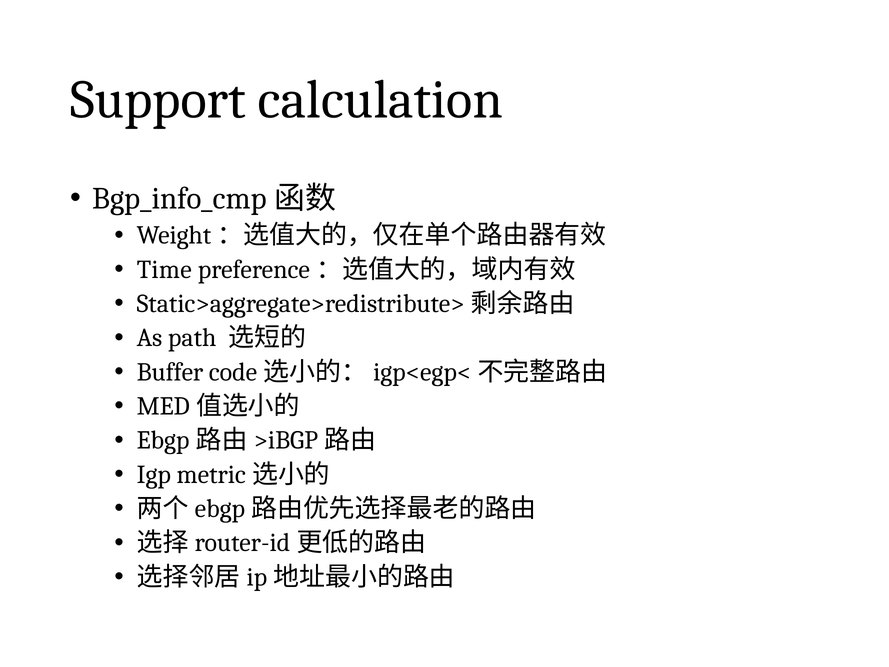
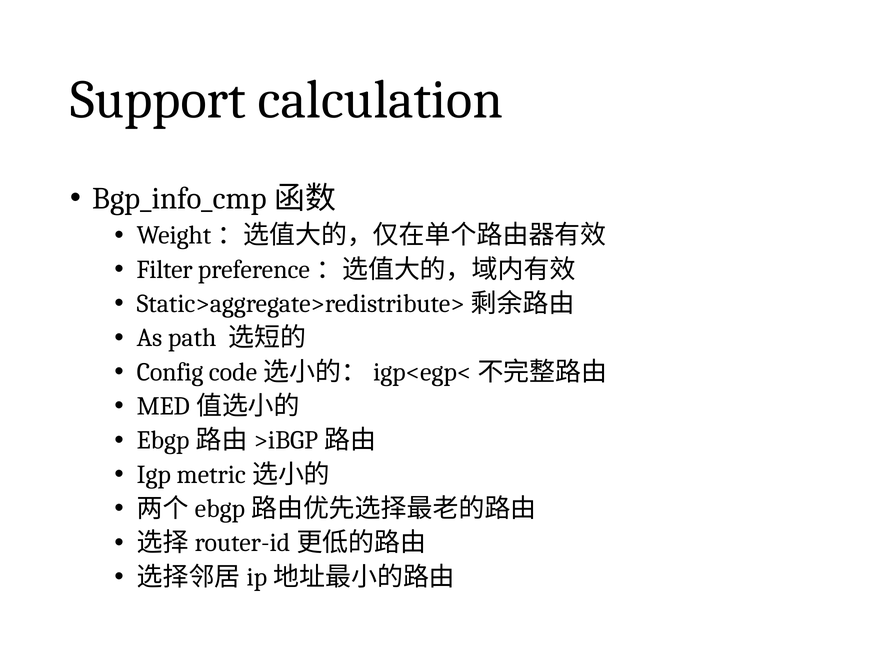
Time: Time -> Filter (165, 269)
Buffer: Buffer -> Config (170, 372)
